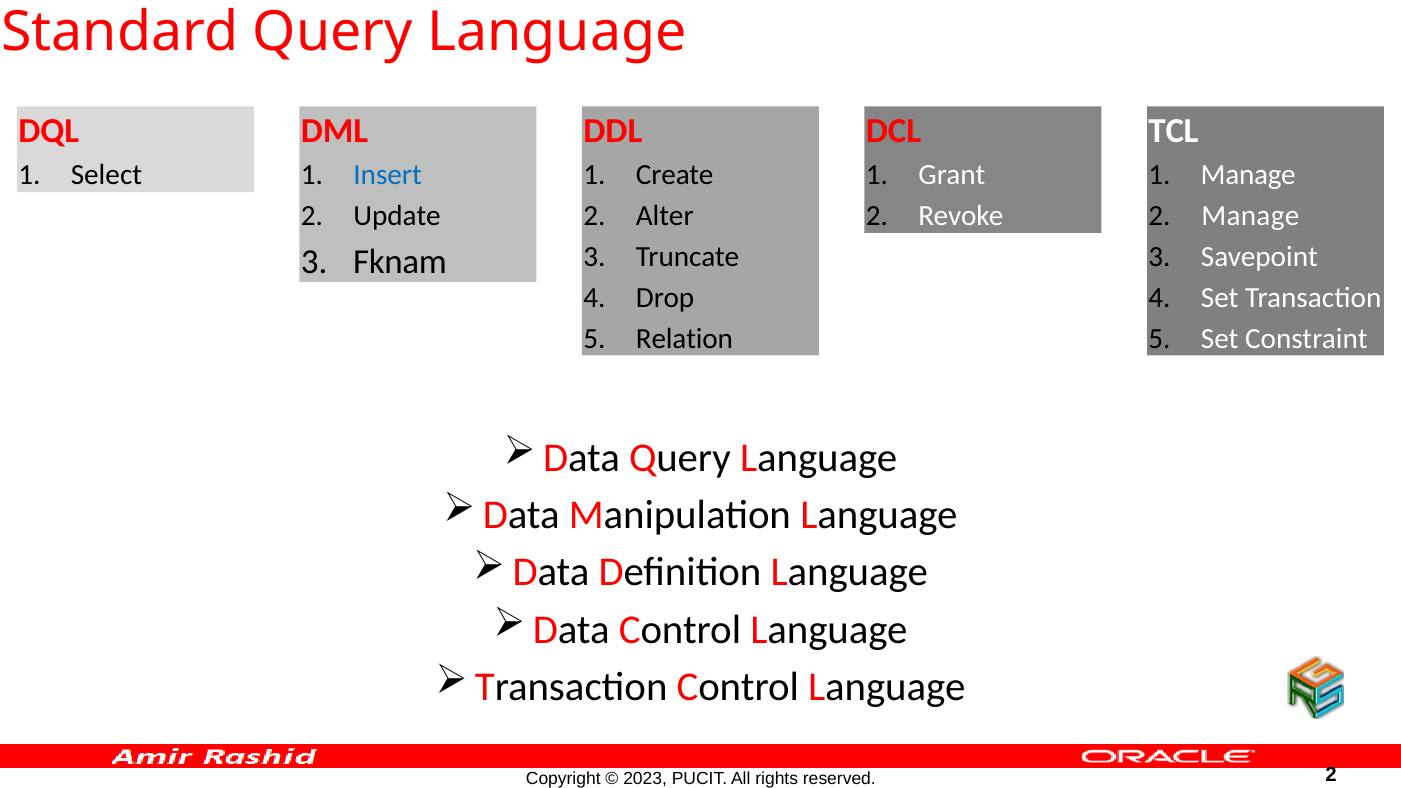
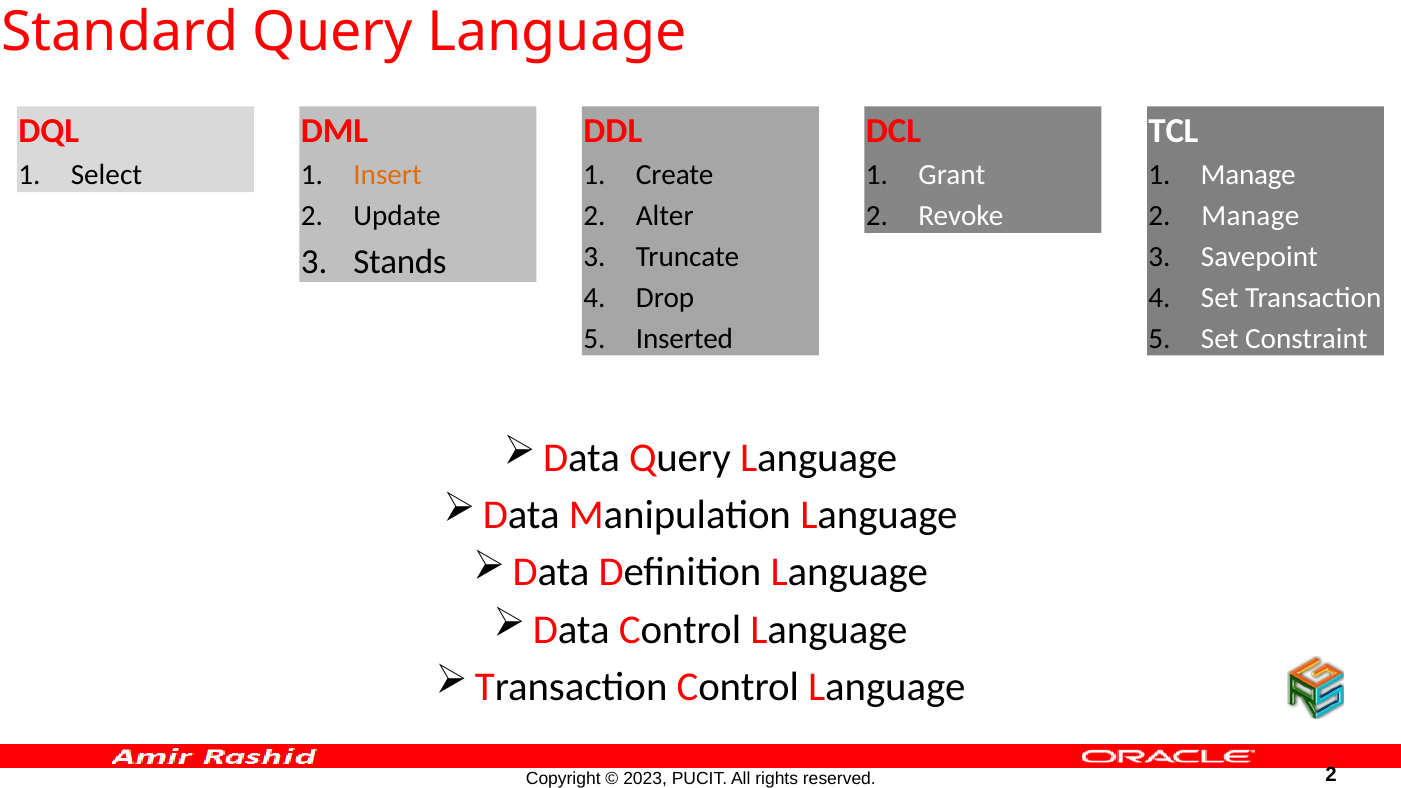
Insert colour: blue -> orange (388, 175)
Fknam: Fknam -> Stands (400, 262)
Relation: Relation -> Inserted (684, 339)
